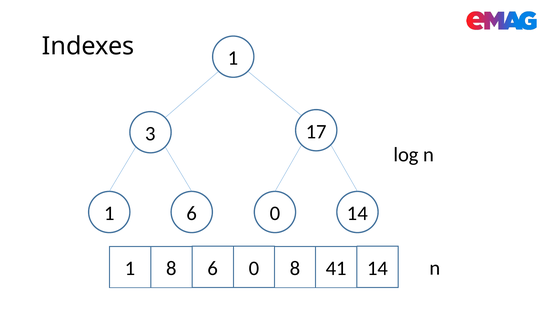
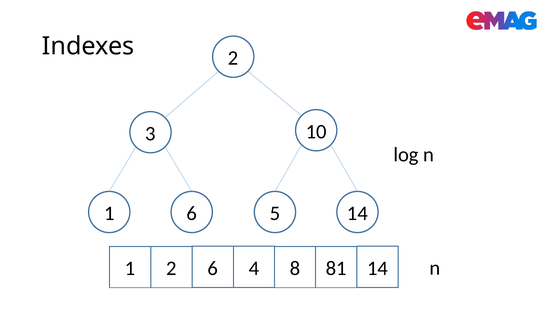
Indexes 1: 1 -> 2 (233, 58)
17: 17 -> 10 (316, 132)
1 6 0: 0 -> 5 (275, 214)
1 8: 8 -> 2 (171, 269)
0: 0 -> 4 (254, 269)
41: 41 -> 81 (336, 269)
